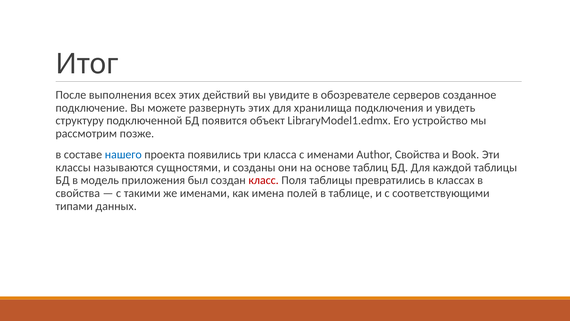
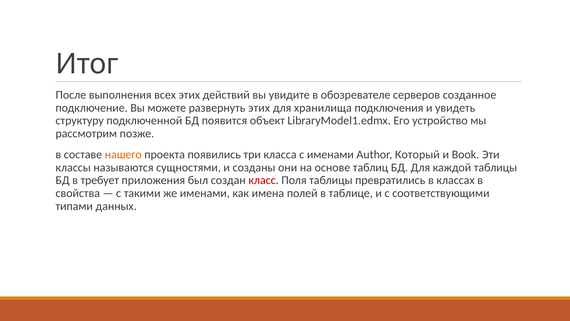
нашего colour: blue -> orange (123, 154)
Author Свойства: Свойства -> Который (417, 154)
модель: модель -> требует (100, 180)
